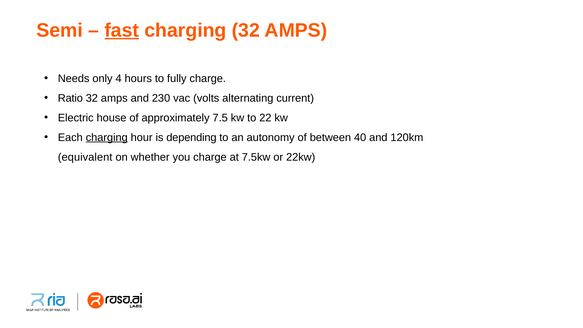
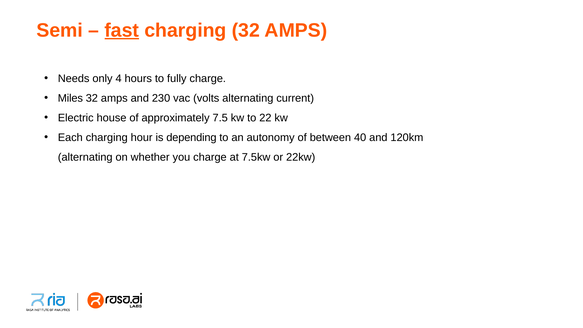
Ratio: Ratio -> Miles (70, 98)
charging underline: present -> none (107, 137)
equivalent: equivalent -> alternating (85, 157)
